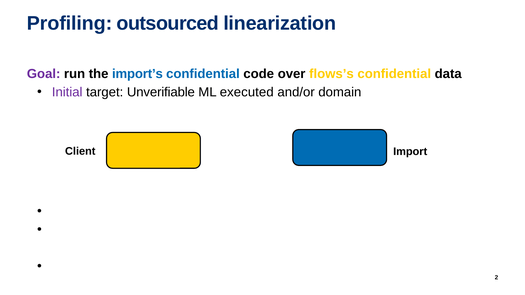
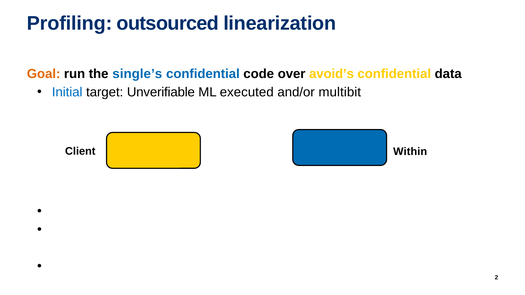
Goal colour: purple -> orange (44, 74)
import’s: import’s -> single’s (137, 74)
flows’s: flows’s -> avoid’s (332, 74)
Initial colour: purple -> blue (67, 92)
domain: domain -> multibit (340, 92)
Import: Import -> Within (410, 152)
